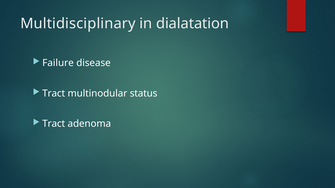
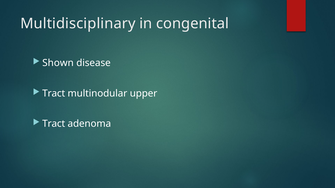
dialatation: dialatation -> congenital (192, 24)
Failure: Failure -> Shown (58, 63)
status: status -> upper (144, 94)
